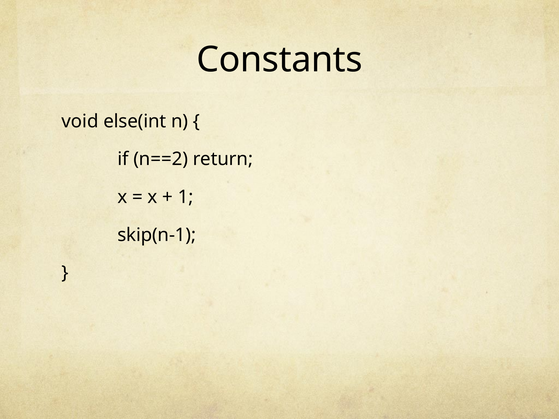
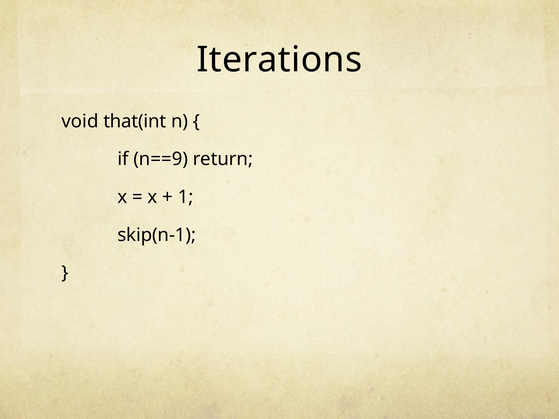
Constants: Constants -> Iterations (279, 60)
else(int: else(int -> that(int (135, 121)
n==2: n==2 -> n==9 (161, 159)
